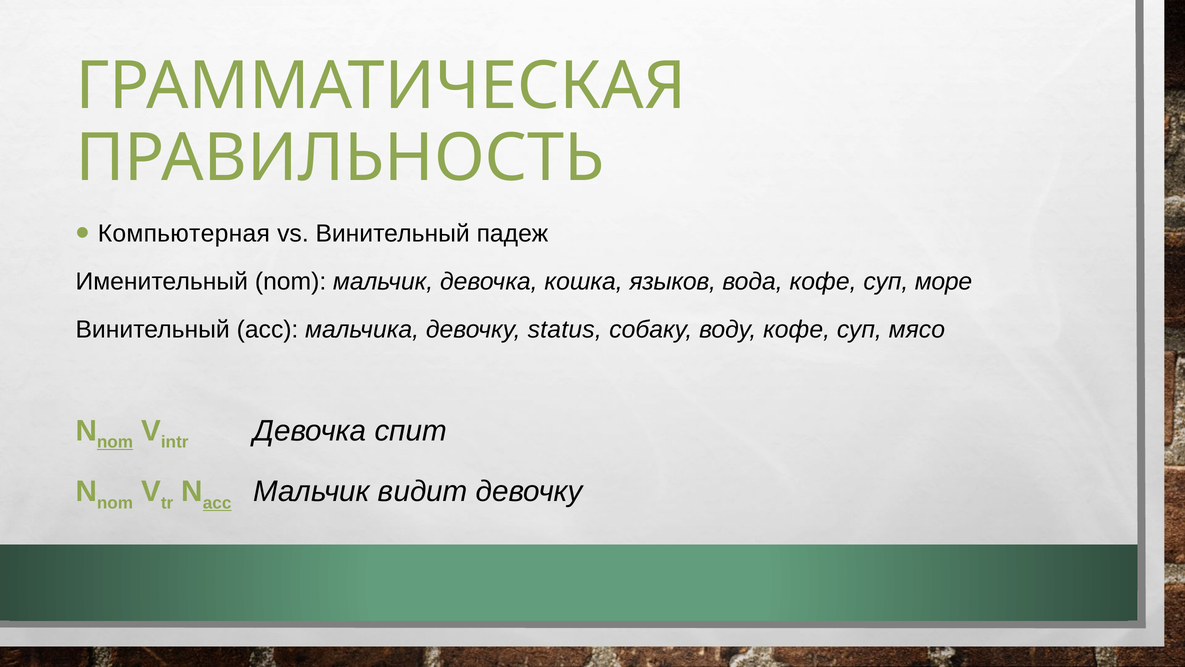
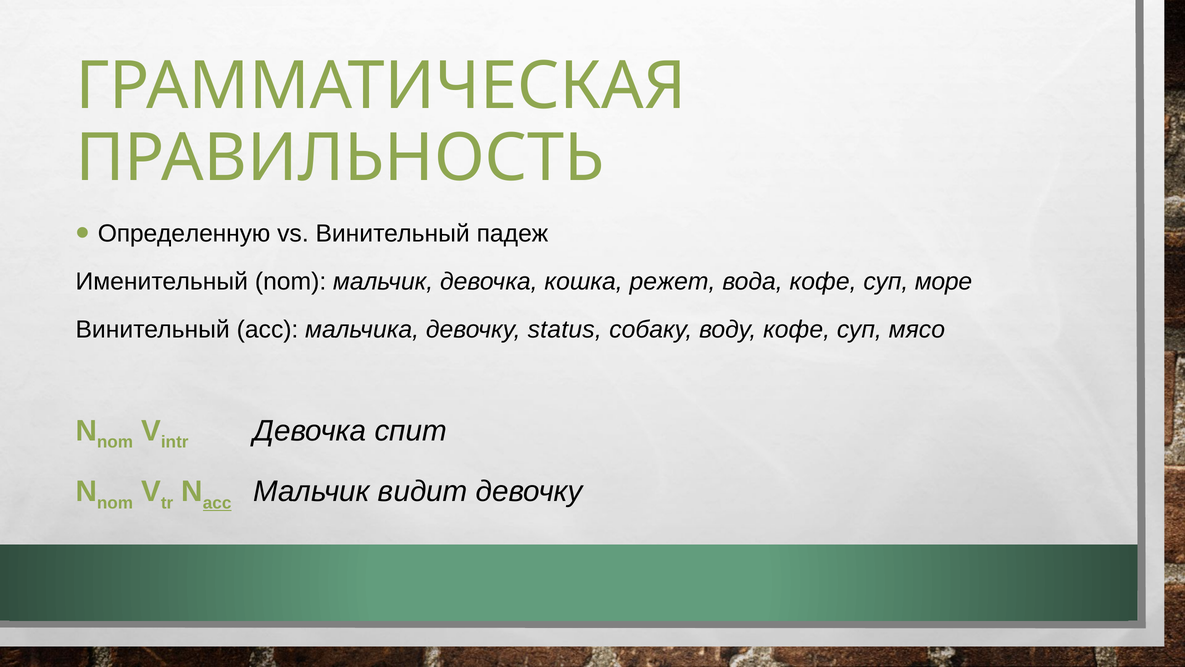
Компьютерная: Компьютерная -> Определенную (184, 233)
языков: языков -> режет (672, 281)
nom underline: present -> none (115, 442)
